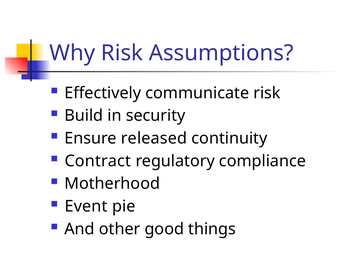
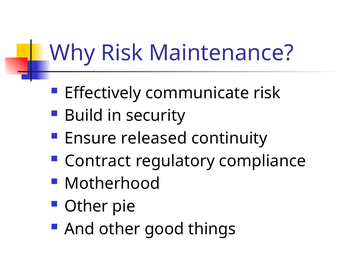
Assumptions: Assumptions -> Maintenance (221, 53)
Event: Event -> Other (86, 206)
